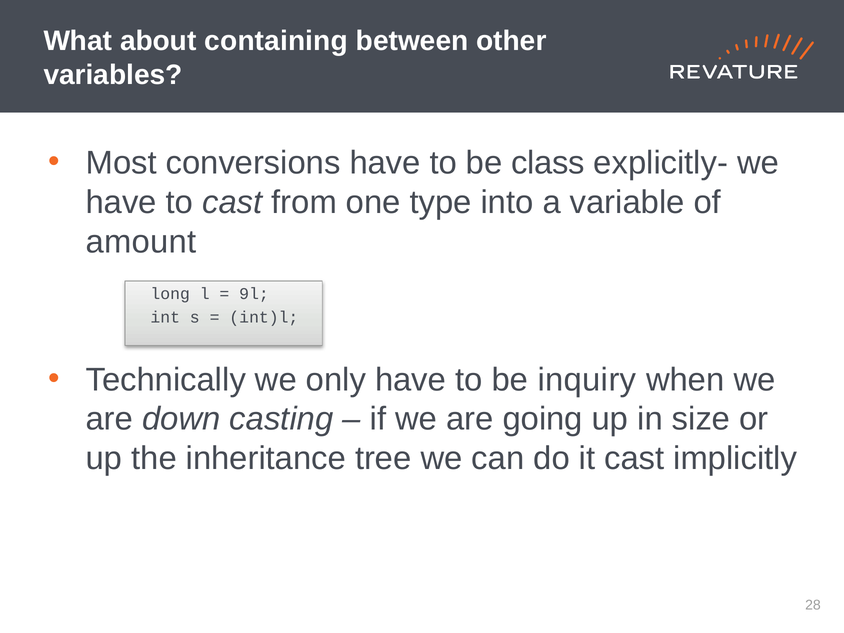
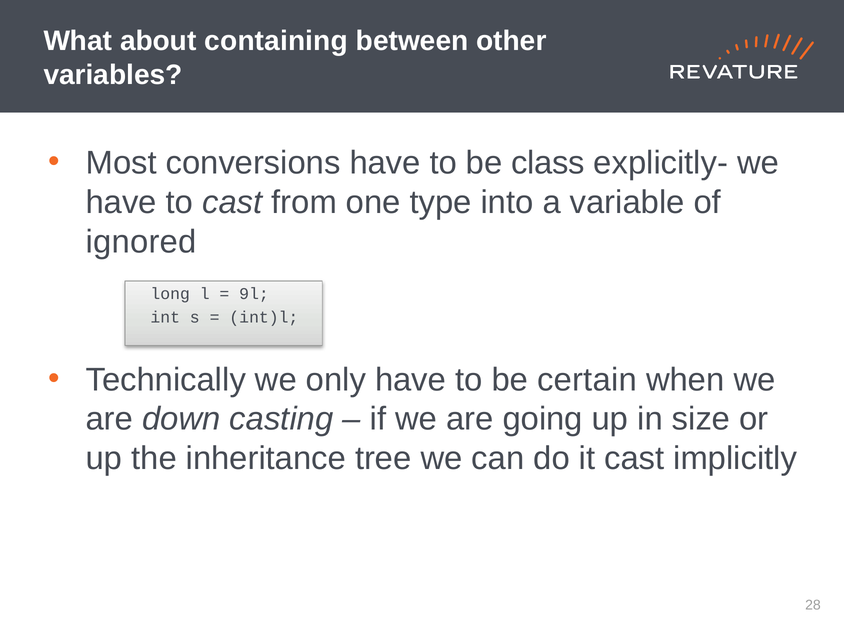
amount: amount -> ignored (141, 242)
inquiry: inquiry -> certain (587, 380)
